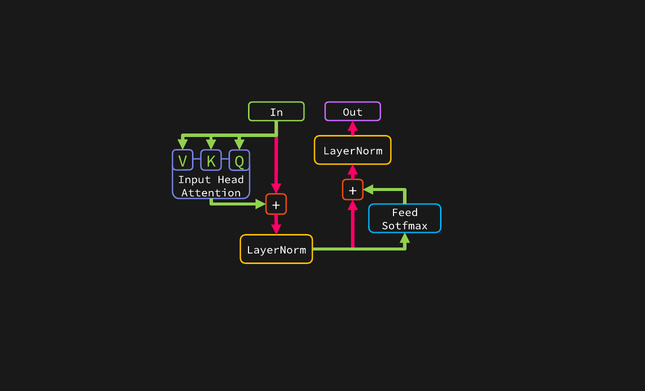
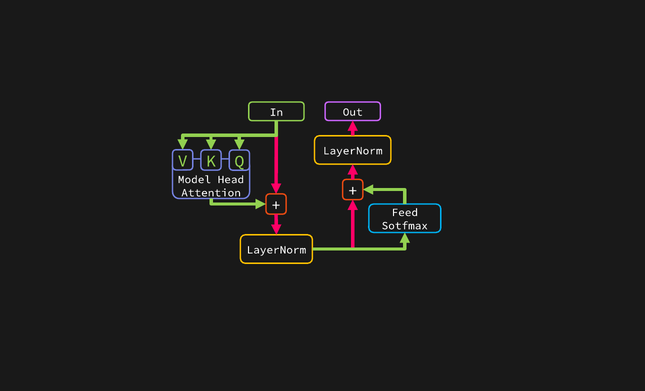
Input: Input -> Model (194, 179)
